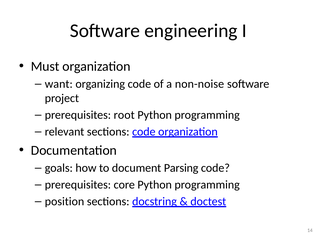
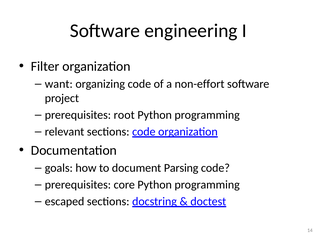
Must: Must -> Filter (45, 66)
non-noise: non-noise -> non-effort (200, 84)
position: position -> escaped (65, 201)
